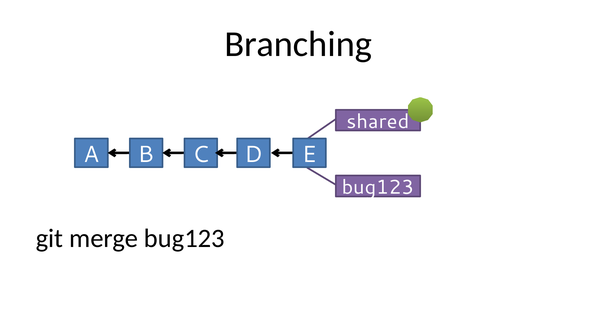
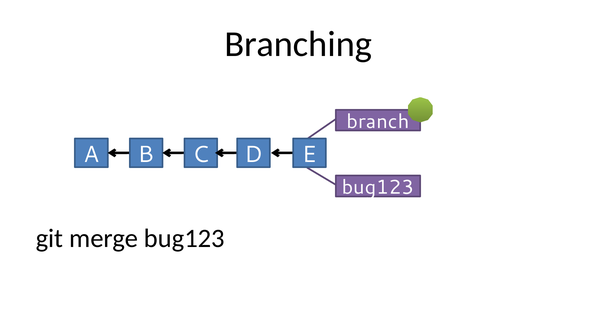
shared: shared -> branch (378, 121)
